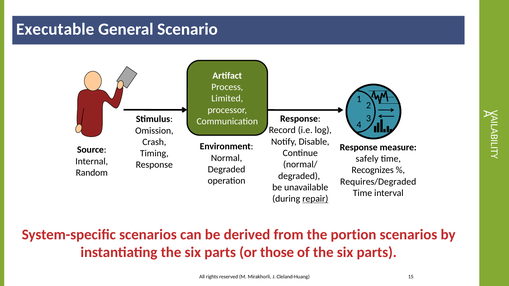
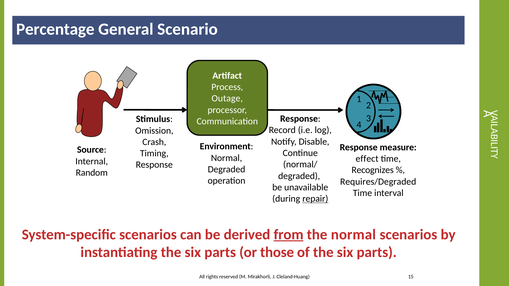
Executable: Executable -> Percentage (55, 29)
Limited: Limited -> Outage (227, 99)
safely: safely -> effect (367, 159)
from underline: none -> present (289, 235)
the portion: portion -> normal (353, 235)
